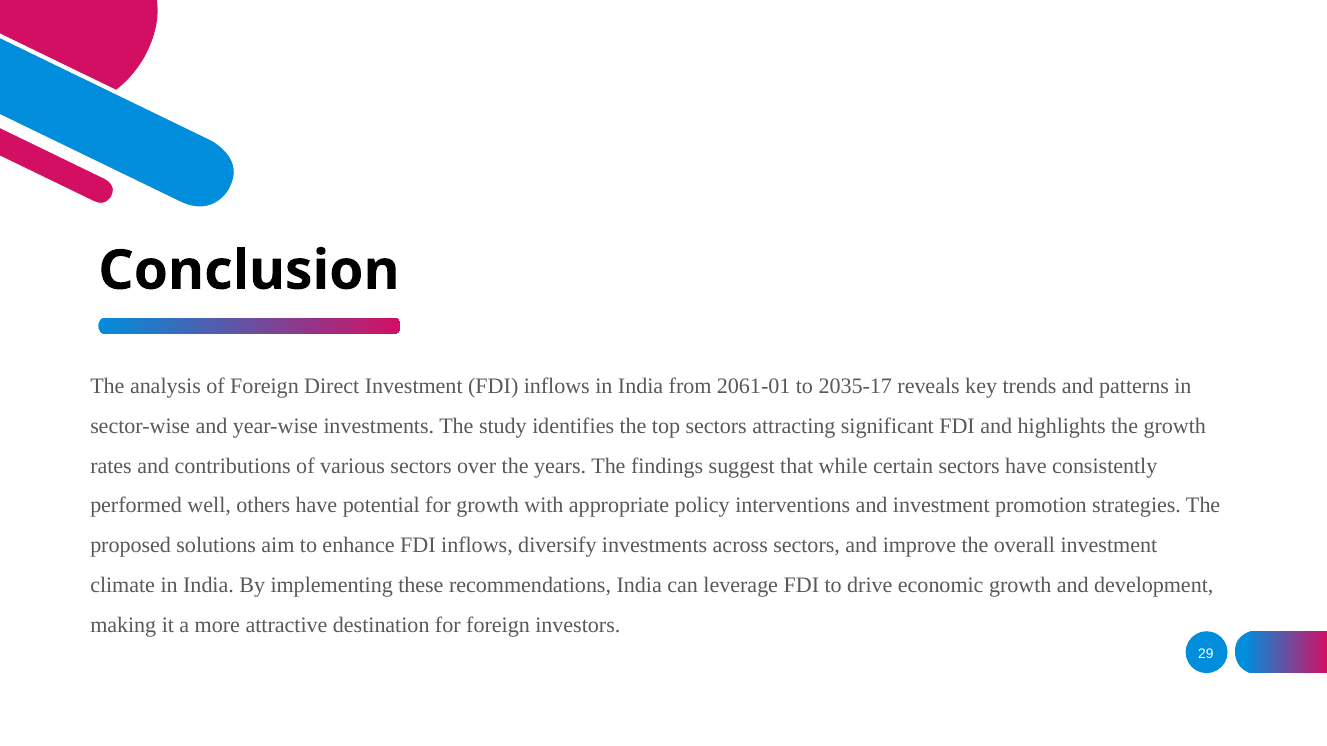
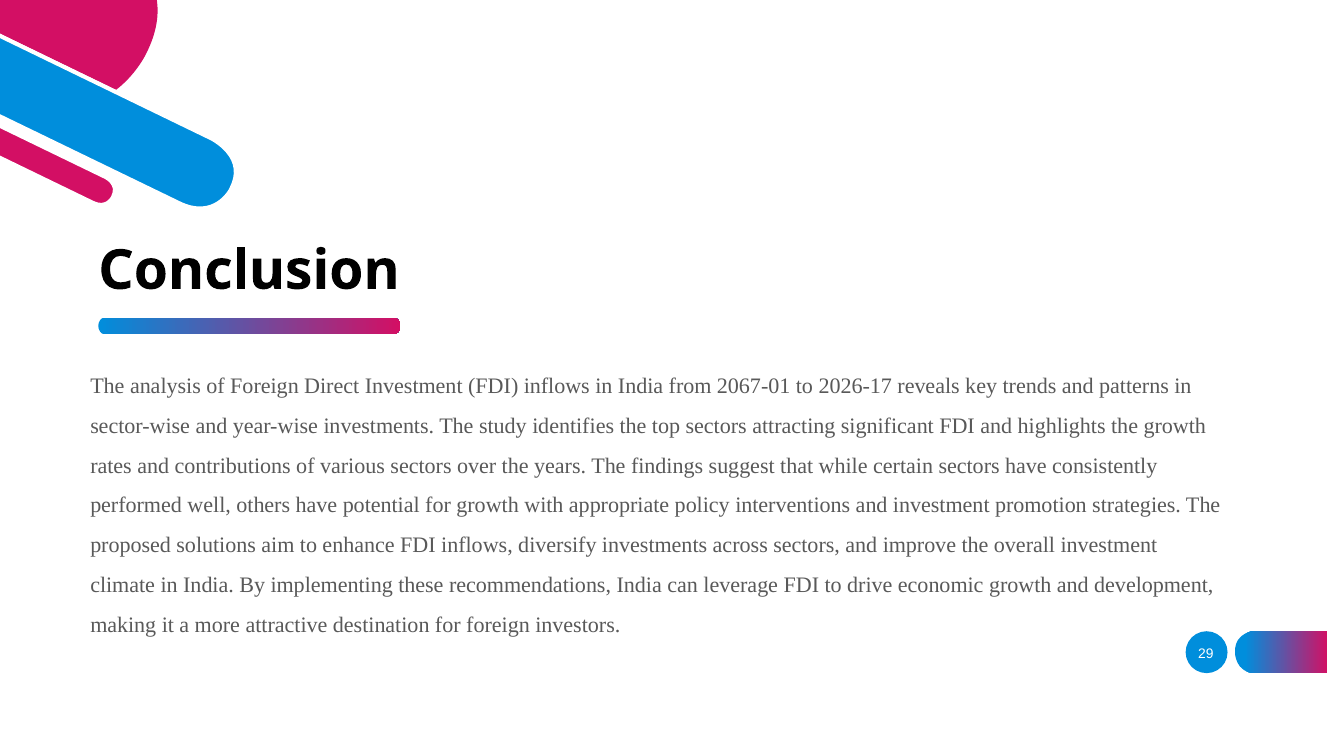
2061-01: 2061-01 -> 2067-01 (754, 387)
2035-17: 2035-17 -> 2026-17 (855, 387)
